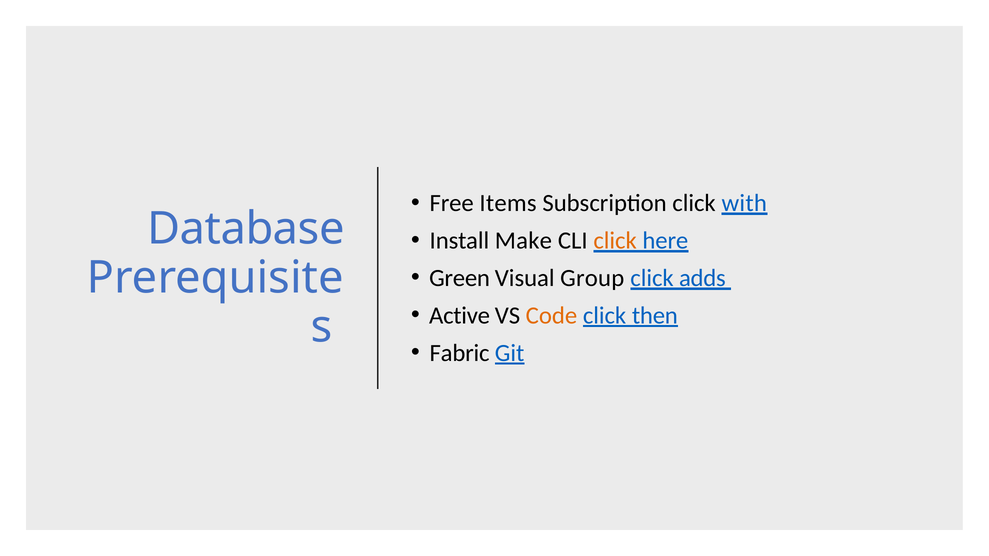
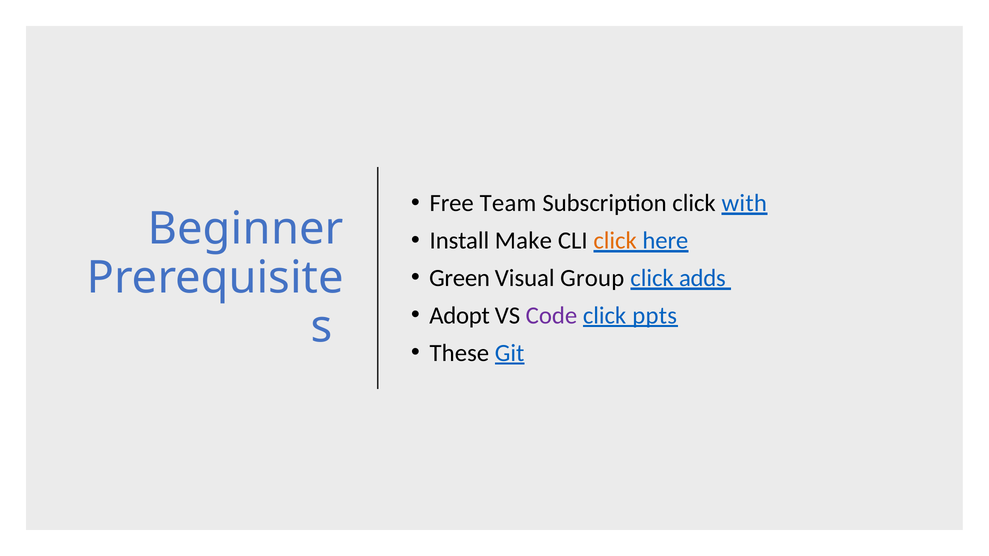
Items: Items -> Team (508, 203)
Database: Database -> Beginner (246, 229)
Active: Active -> Adopt (460, 316)
Code colour: orange -> purple (551, 316)
then: then -> ppts (655, 316)
Fabric: Fabric -> These (459, 353)
